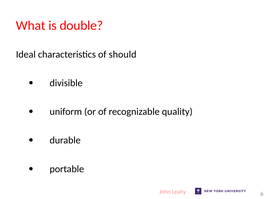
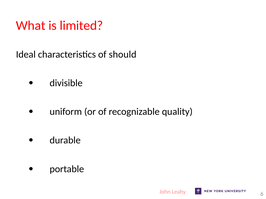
double: double -> limited (81, 26)
